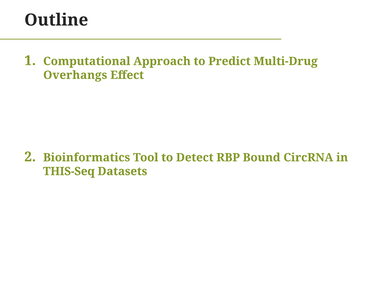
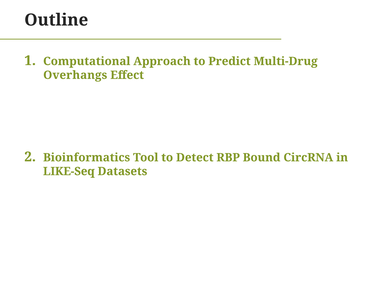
THIS-Seq: THIS-Seq -> LIKE-Seq (69, 172)
